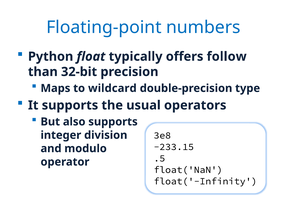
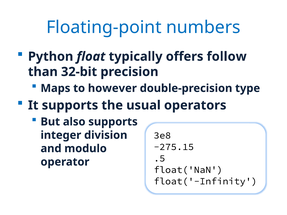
wildcard: wildcard -> however (112, 88)
-233.15: -233.15 -> -275.15 (174, 147)
